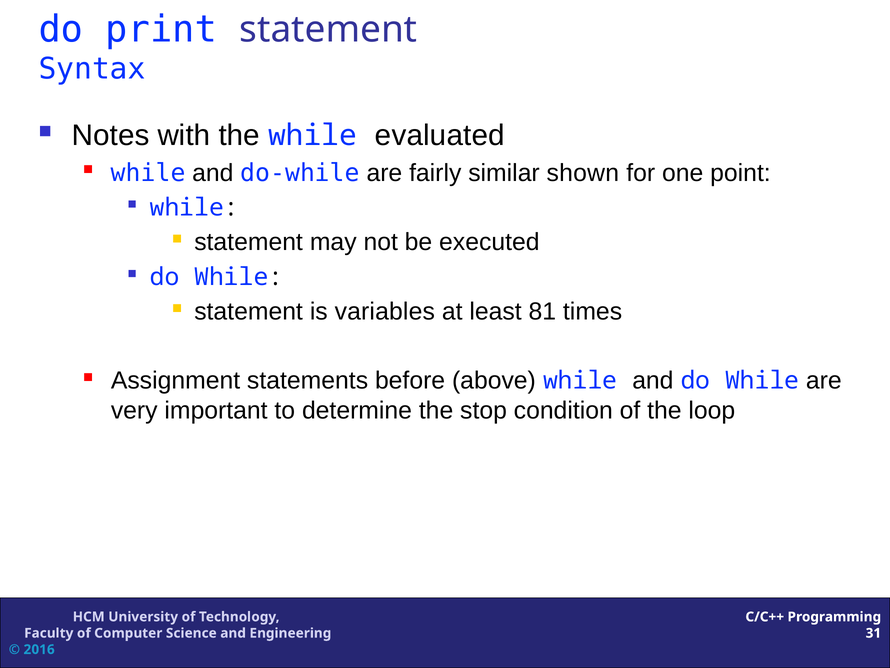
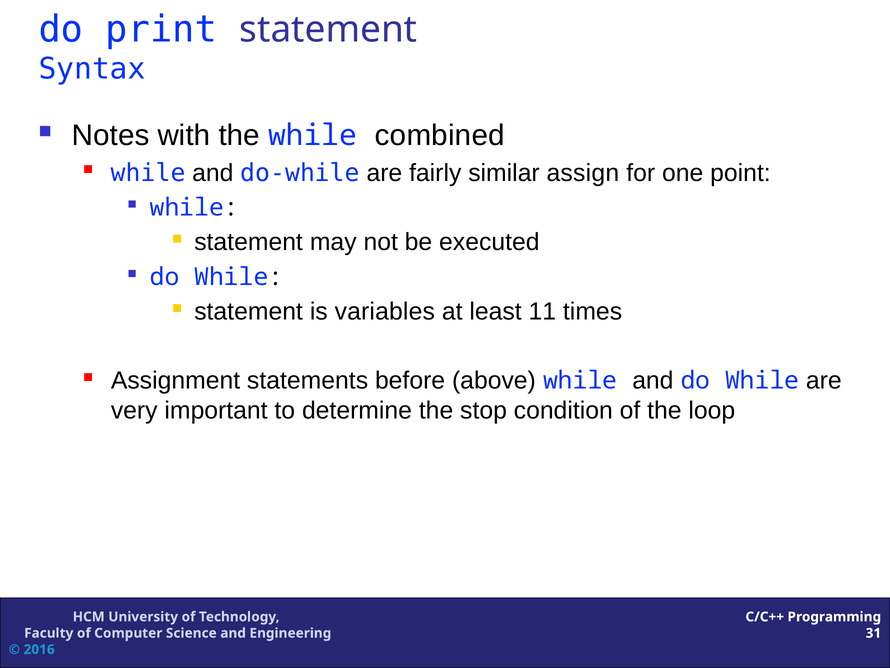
evaluated: evaluated -> combined (440, 136)
shown: shown -> assign (583, 173)
81: 81 -> 11 (542, 311)
